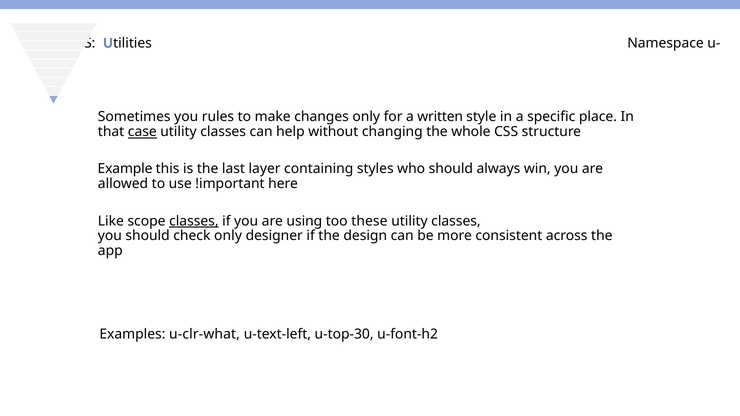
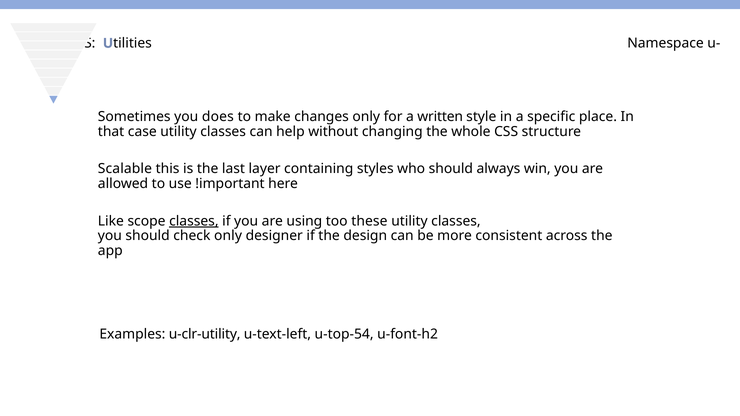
rules: rules -> does (218, 117)
case underline: present -> none (142, 132)
Example: Example -> Scalable (125, 169)
u-clr-what: u-clr-what -> u-clr-utility (205, 334)
u-top-30: u-top-30 -> u-top-54 (344, 334)
